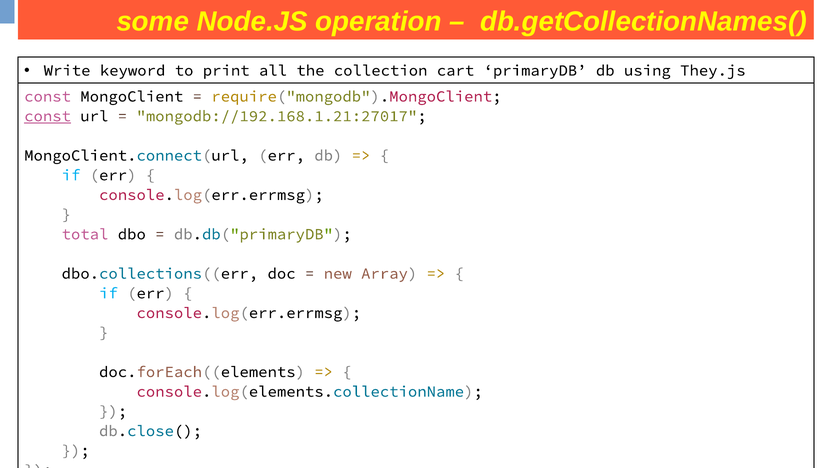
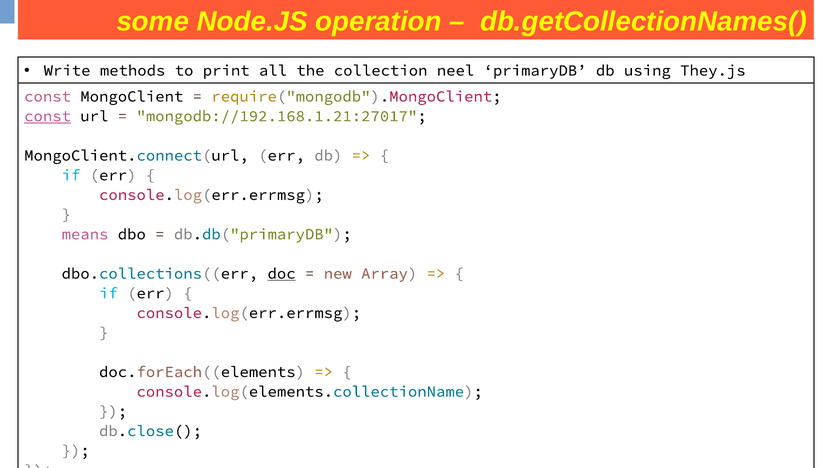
keyword: keyword -> methods (133, 70)
cart: cart -> neel (456, 70)
total: total -> means (85, 234)
doc underline: none -> present (282, 274)
